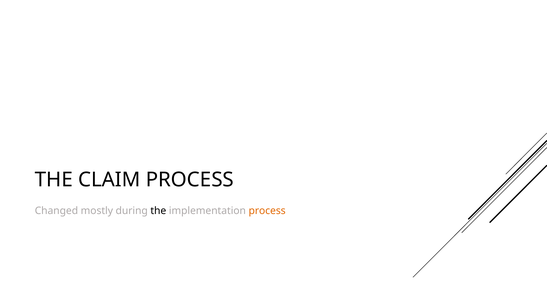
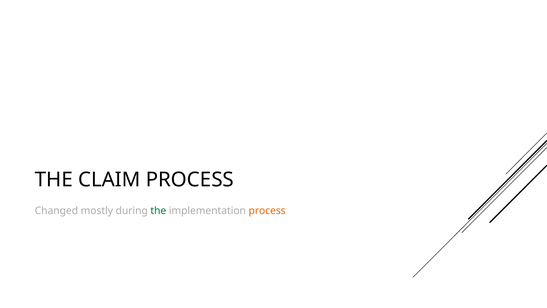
the colour: black -> green (158, 211)
